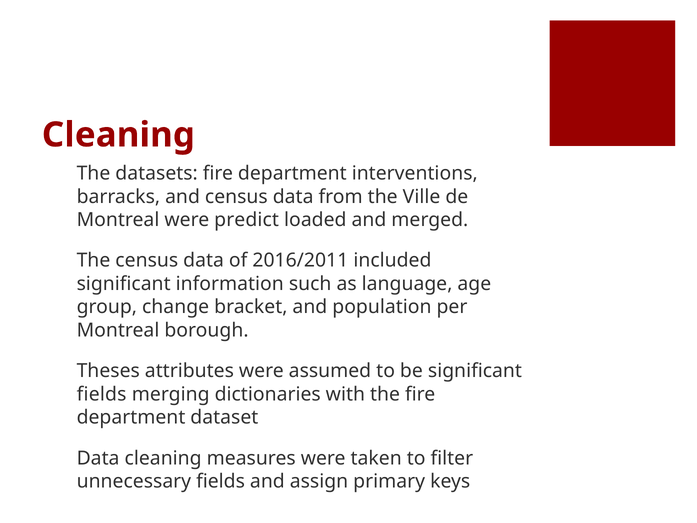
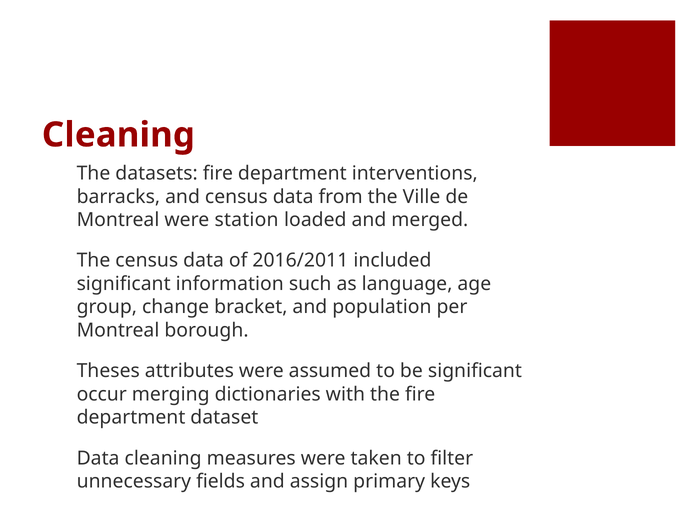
predict: predict -> station (247, 220)
fields: fields -> occur (102, 394)
